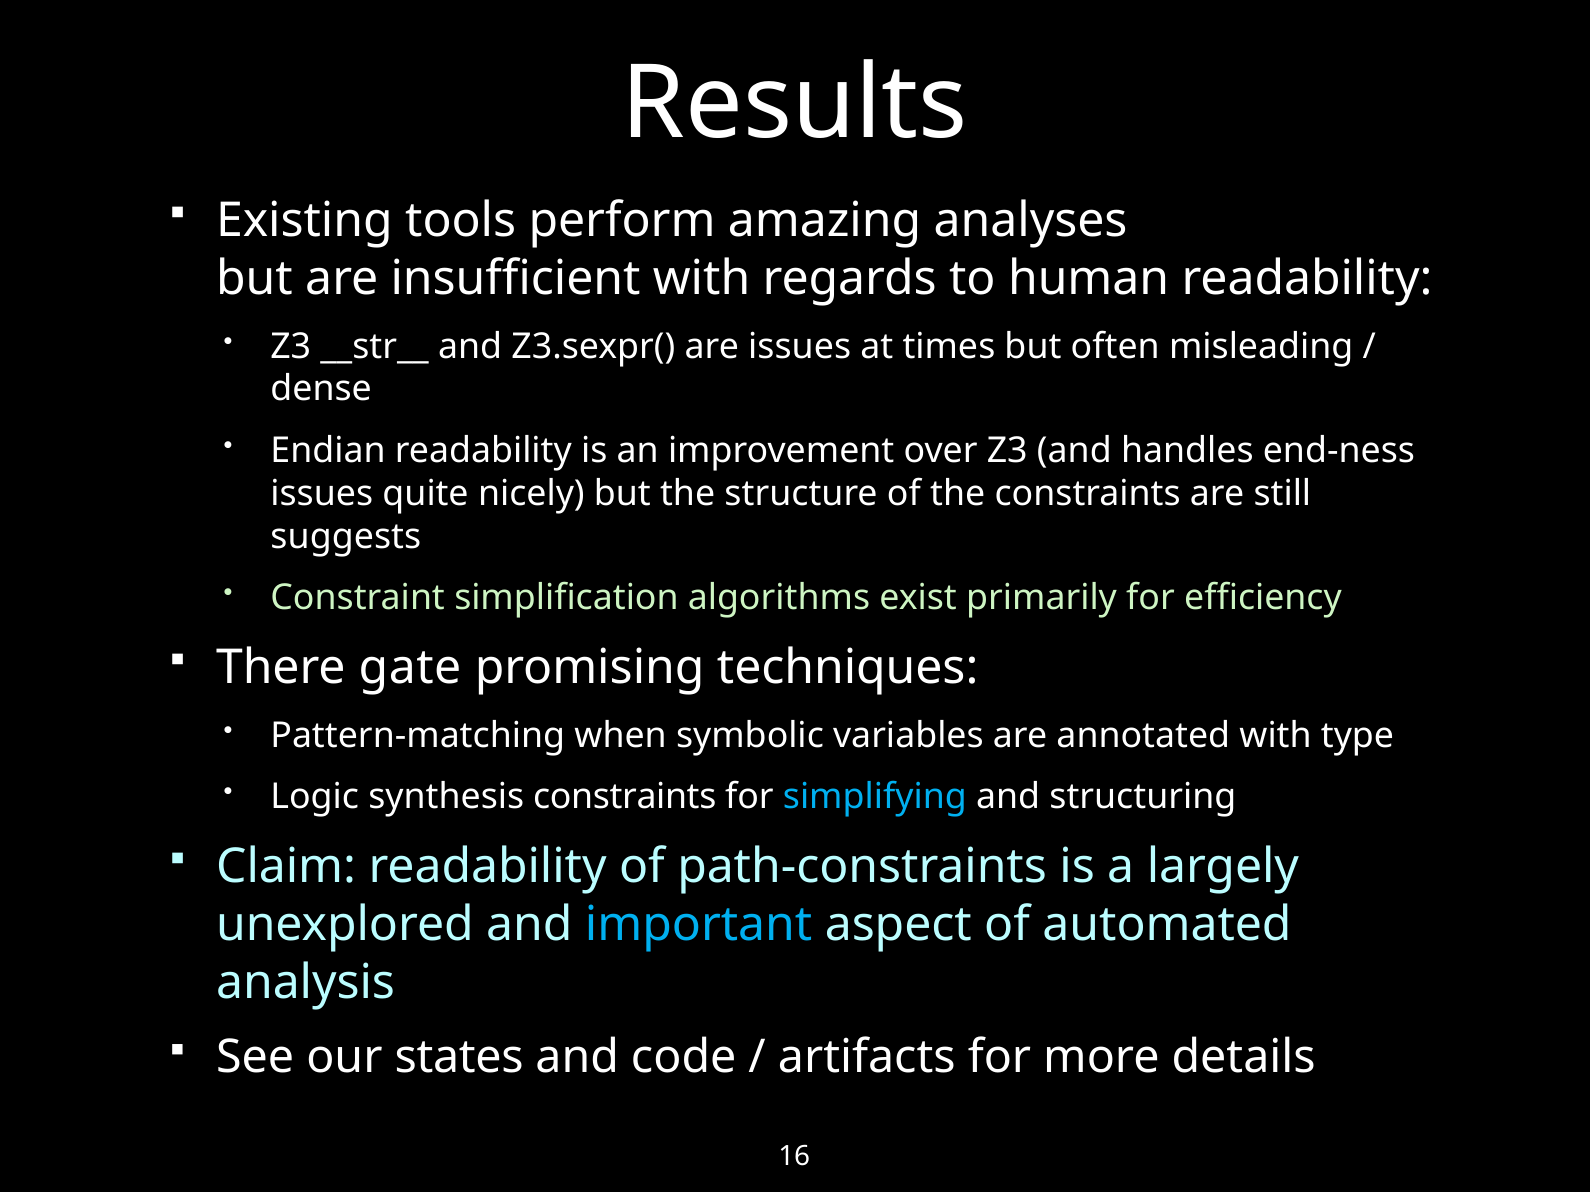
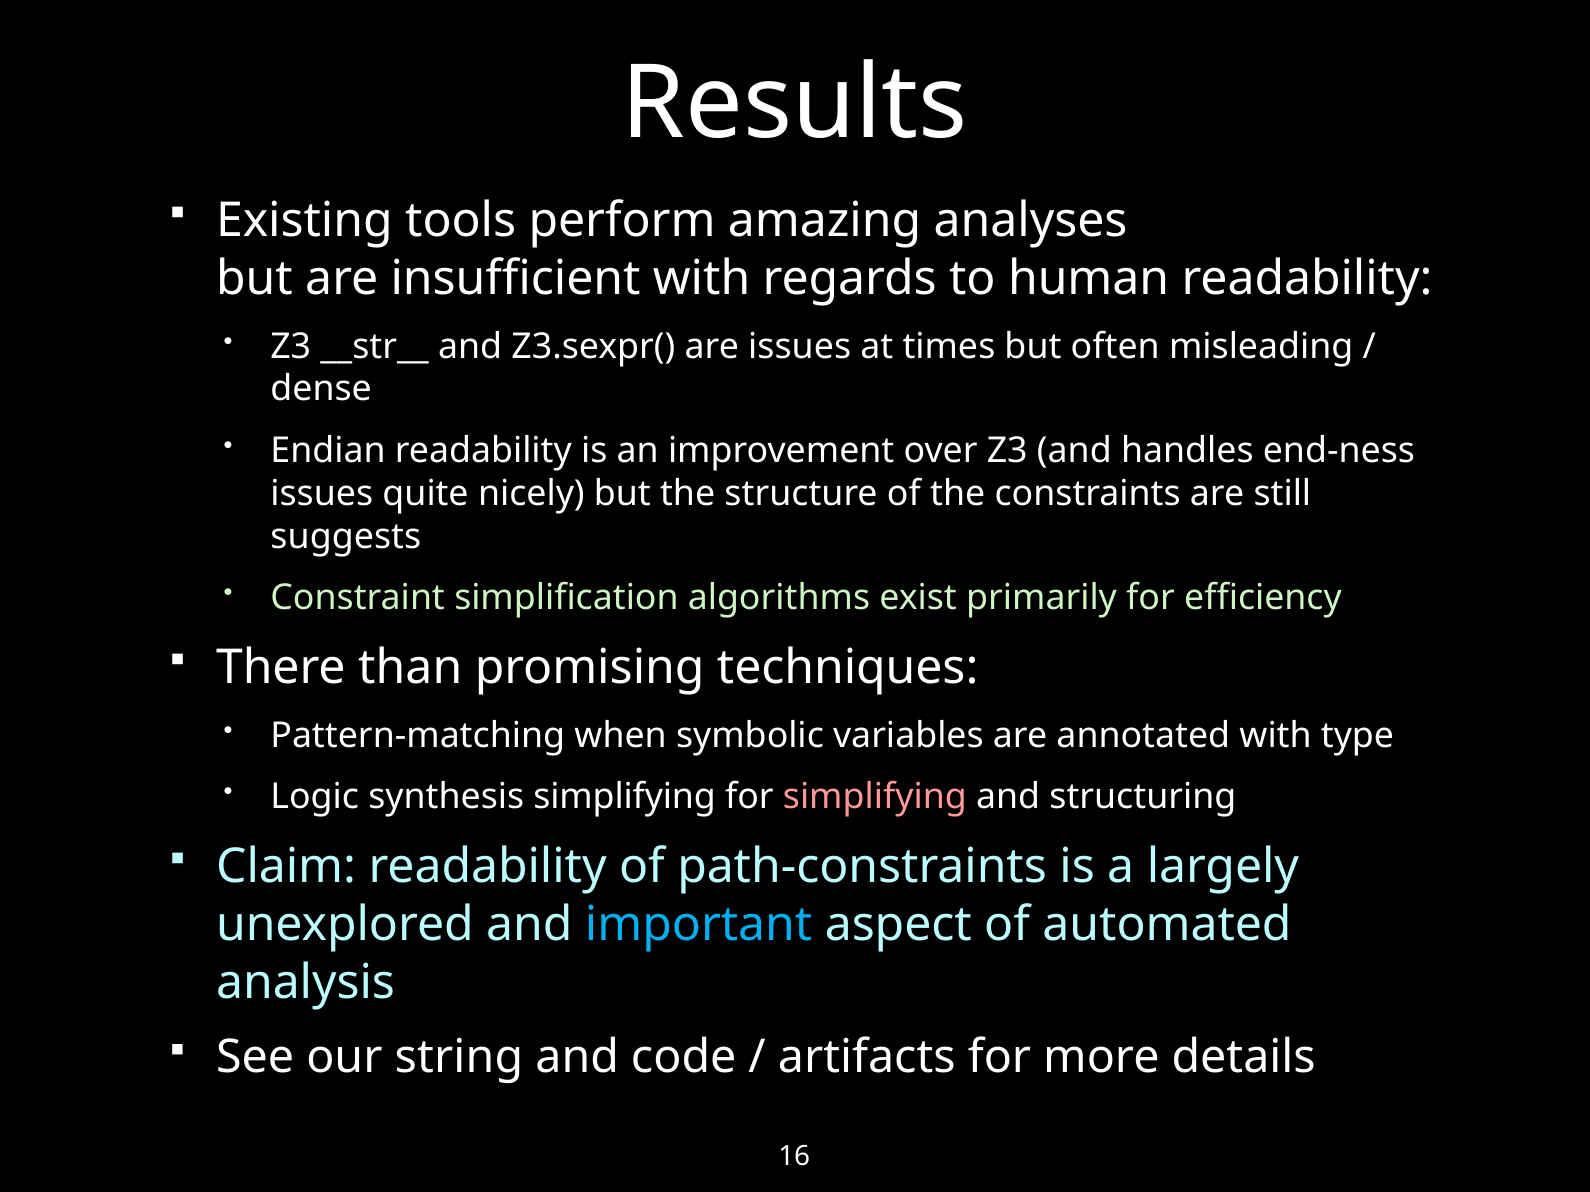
gate: gate -> than (410, 668)
synthesis constraints: constraints -> simplifying (625, 797)
simplifying colour: light blue -> pink (875, 797)
states: states -> string (459, 1058)
